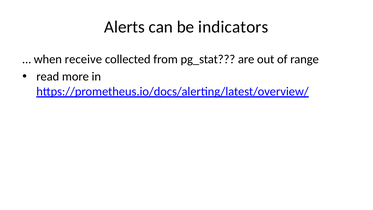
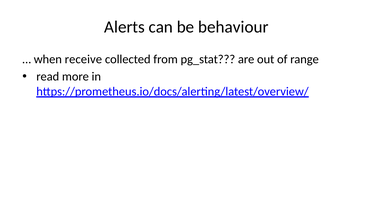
indicators: indicators -> behaviour (233, 27)
